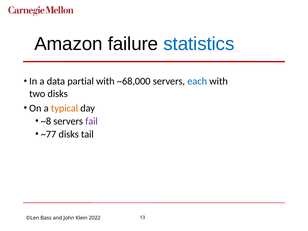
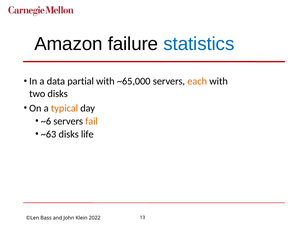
~68,000: ~68,000 -> ~65,000 (134, 81)
each colour: blue -> orange (197, 81)
~8: ~8 -> ~6 (46, 121)
fail colour: purple -> orange (92, 121)
~77: ~77 -> ~63 (49, 134)
tail: tail -> life (87, 134)
